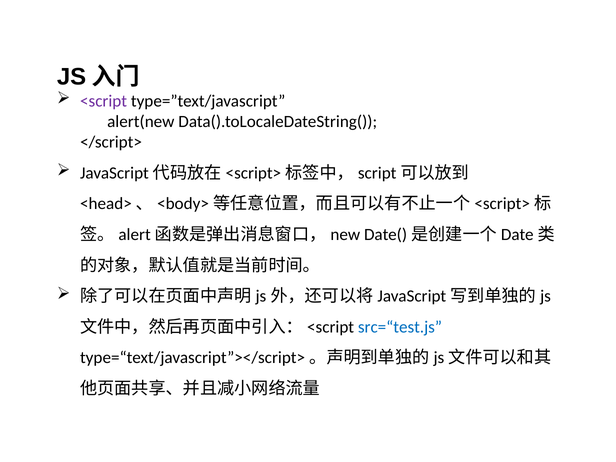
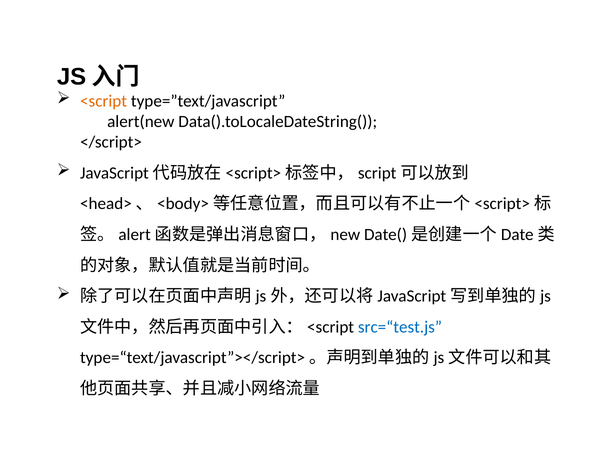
<script colour: purple -> orange (104, 101)
